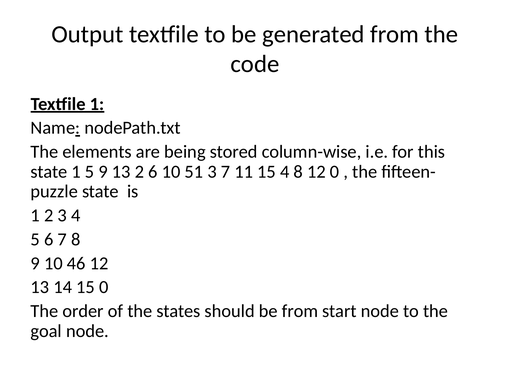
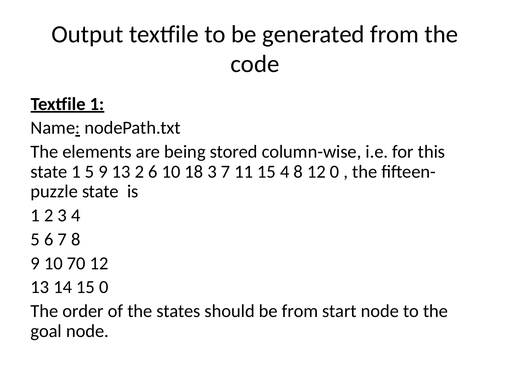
51: 51 -> 18 (194, 172)
46: 46 -> 70 (76, 264)
